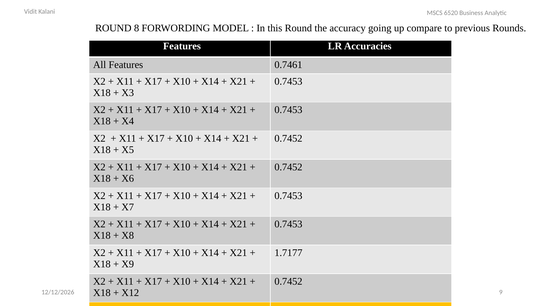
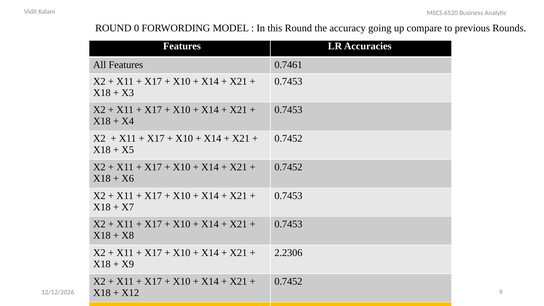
8: 8 -> 0 (137, 28)
1.7177: 1.7177 -> 2.2306 (288, 253)
